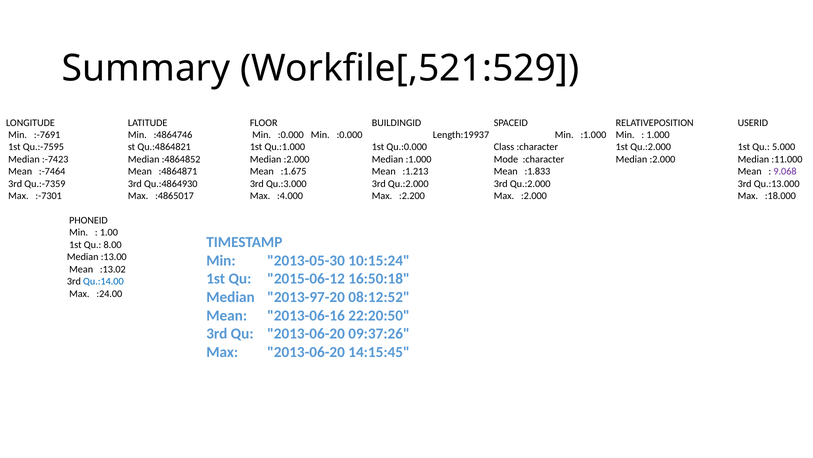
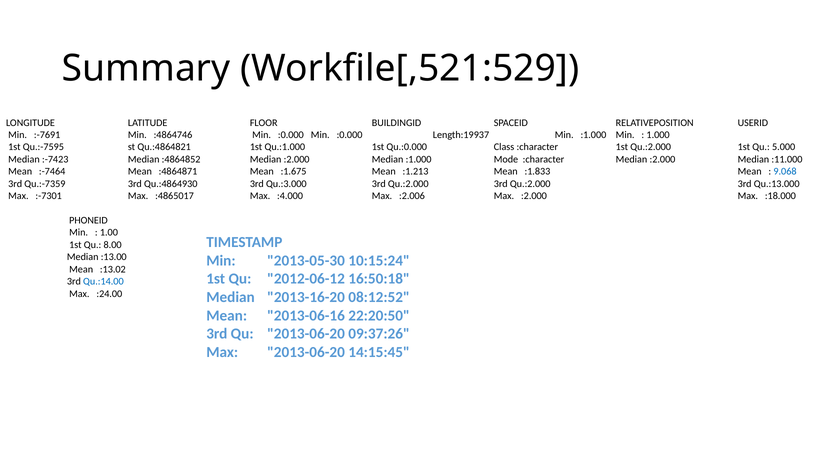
9.068 colour: purple -> blue (785, 171)
:2.200: :2.200 -> :2.006 (412, 196)
2015-06-12: 2015-06-12 -> 2012-06-12 (306, 278)
2013-97-20: 2013-97-20 -> 2013-16-20 (306, 297)
